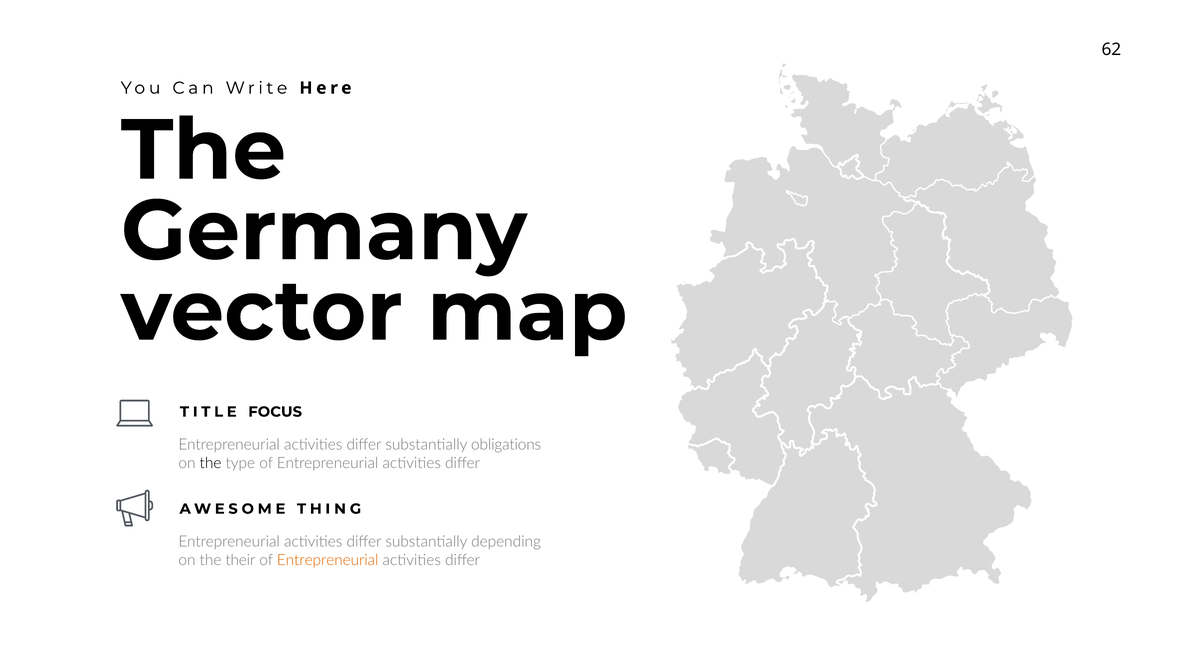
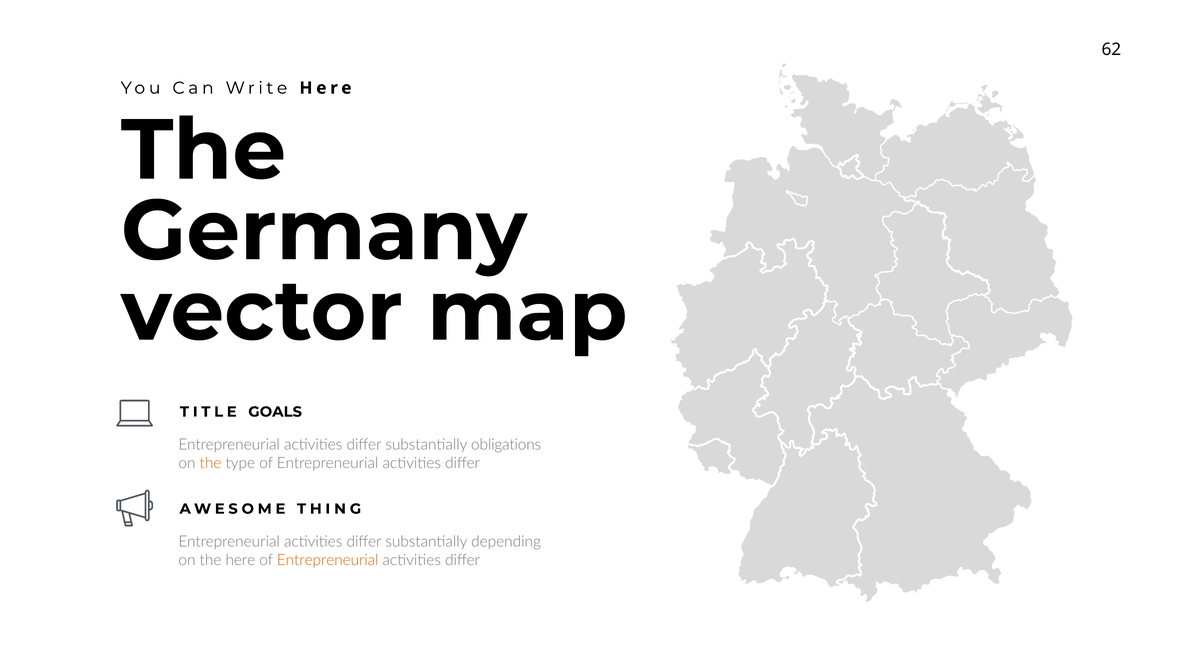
FOCUS: FOCUS -> GOALS (275, 412)
the colour: black -> orange (211, 463)
the their: their -> here (240, 560)
